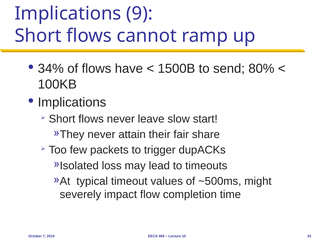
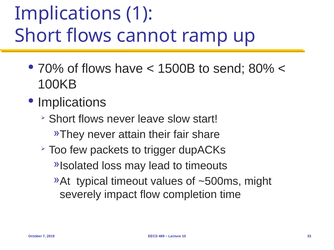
9: 9 -> 1 (139, 14)
34%: 34% -> 70% (51, 69)
